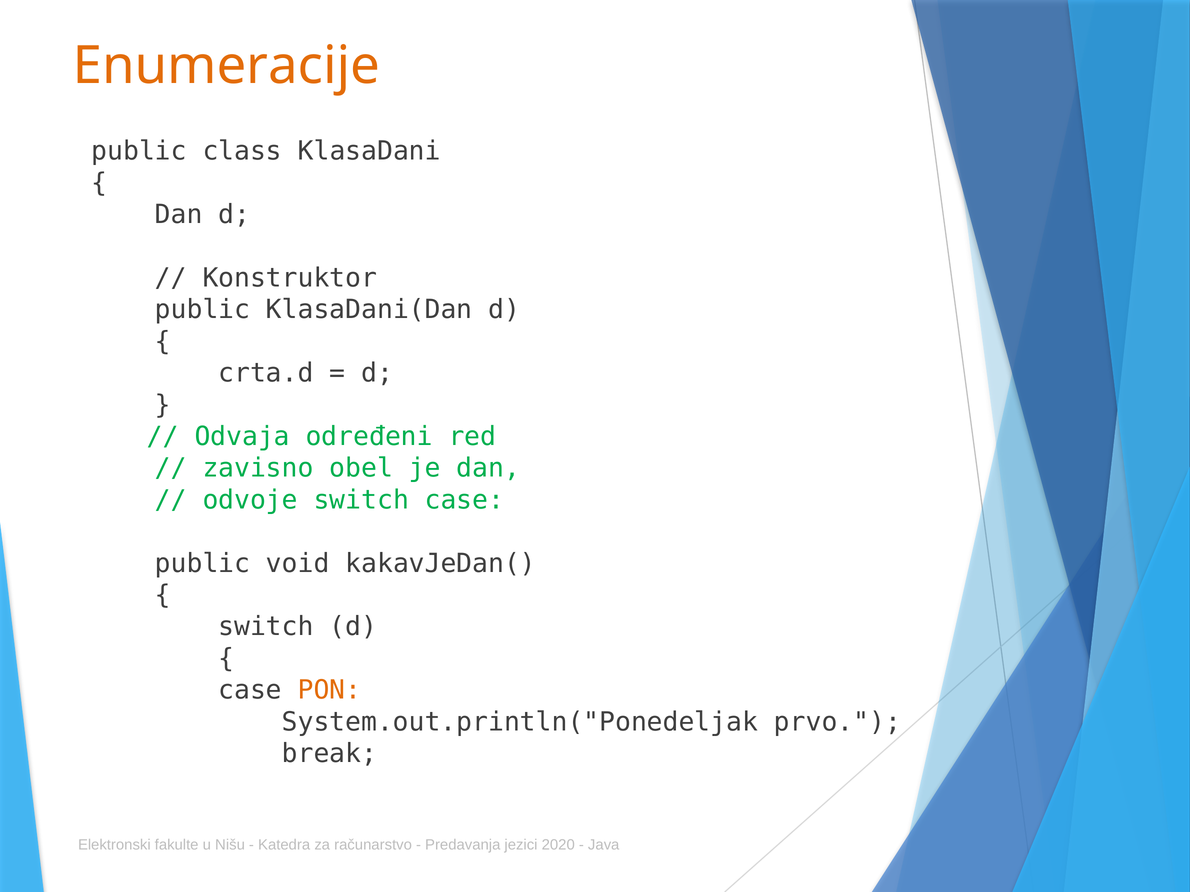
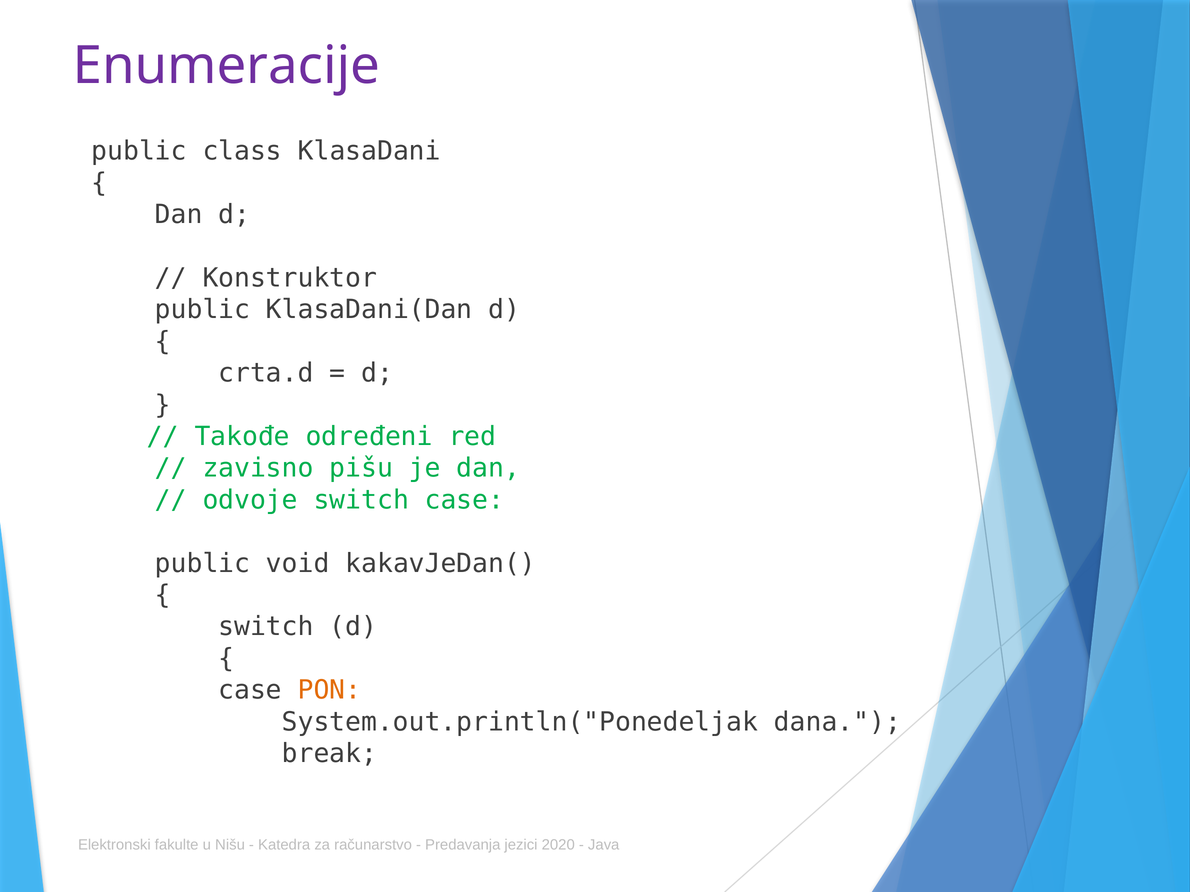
Enumeracije colour: orange -> purple (226, 66)
Odvaja: Odvaja -> Takođe (242, 437)
obel: obel -> pišu (361, 468)
prvo: prvo -> dana (837, 722)
